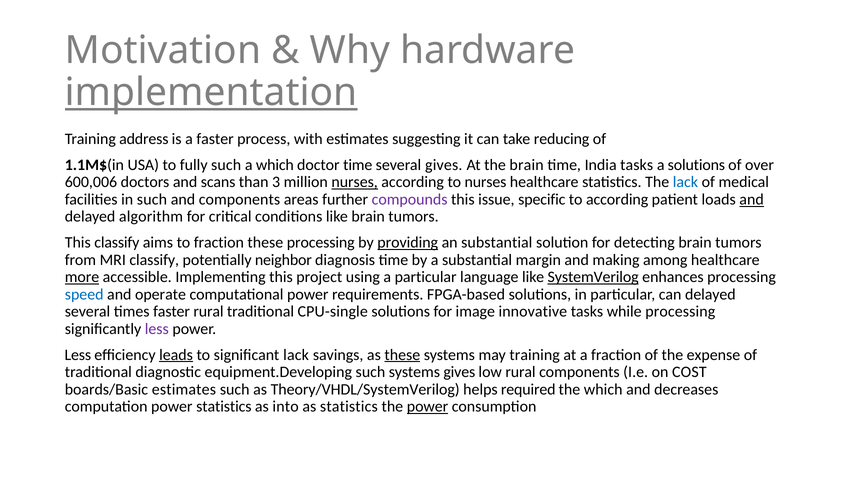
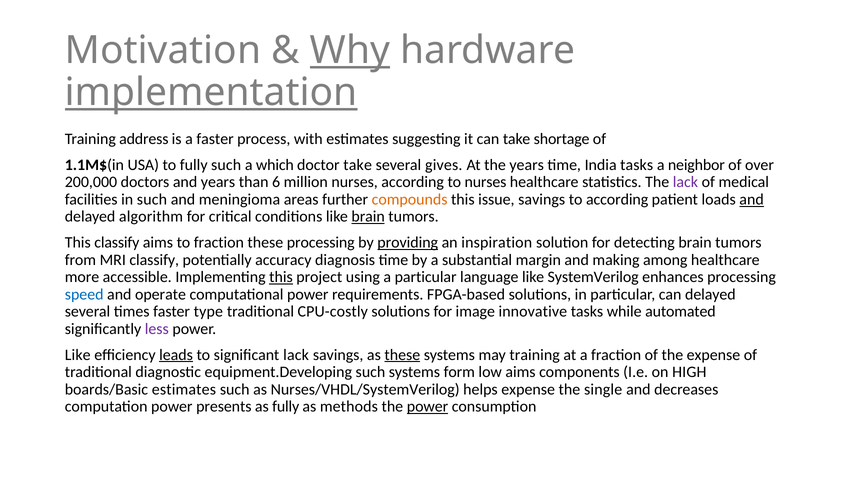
Why underline: none -> present (350, 50)
reducing: reducing -> shortage (562, 139)
doctor time: time -> take (358, 165)
the brain: brain -> years (527, 165)
a solutions: solutions -> neighbor (696, 165)
600,006: 600,006 -> 200,000 (91, 182)
and scans: scans -> years (218, 182)
3: 3 -> 6 (276, 182)
nurses underline: present -> none (355, 182)
lack colour: blue -> purple (685, 182)
and components: components -> meningioma (239, 199)
compounds colour: purple -> orange (410, 199)
issue specific: specific -> savings (542, 199)
brain underline: none -> present (368, 217)
an substantial: substantial -> inspiration (497, 243)
neighbor: neighbor -> accuracy (283, 260)
more underline: present -> none (82, 277)
this underline: none -> present (281, 277)
SystemVerilog underline: present -> none (593, 277)
faster rural: rural -> type (208, 312)
CPU-single: CPU-single -> CPU-costly (333, 312)
while processing: processing -> automated (680, 312)
Less: Less -> Like (78, 355)
systems gives: gives -> form (459, 372)
low rural: rural -> aims (520, 372)
COST: COST -> HIGH (689, 372)
Theory/VHDL/SystemVerilog: Theory/VHDL/SystemVerilog -> Nurses/VHDL/SystemVerilog (365, 389)
helps required: required -> expense (528, 389)
the which: which -> single (603, 389)
power statistics: statistics -> presents (224, 407)
as into: into -> fully (286, 407)
as statistics: statistics -> methods (349, 407)
